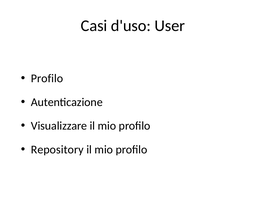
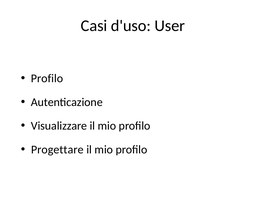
Repository: Repository -> Progettare (57, 149)
